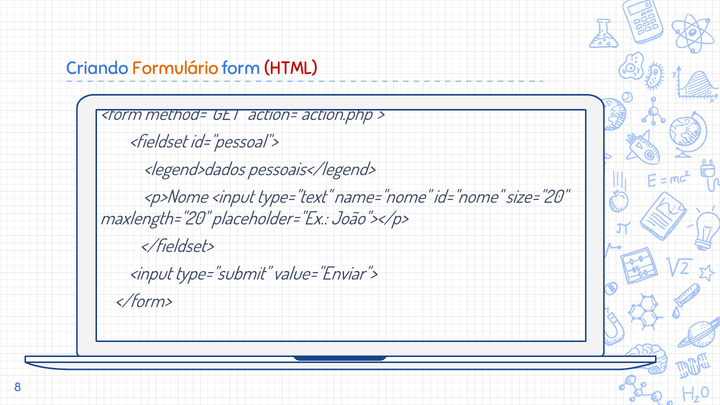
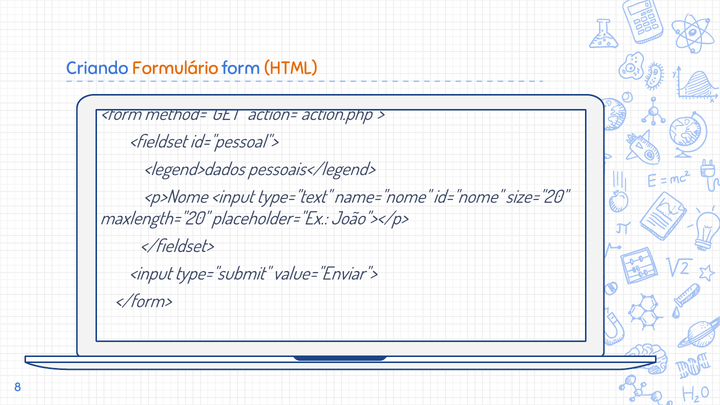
HTML colour: red -> orange (291, 68)
